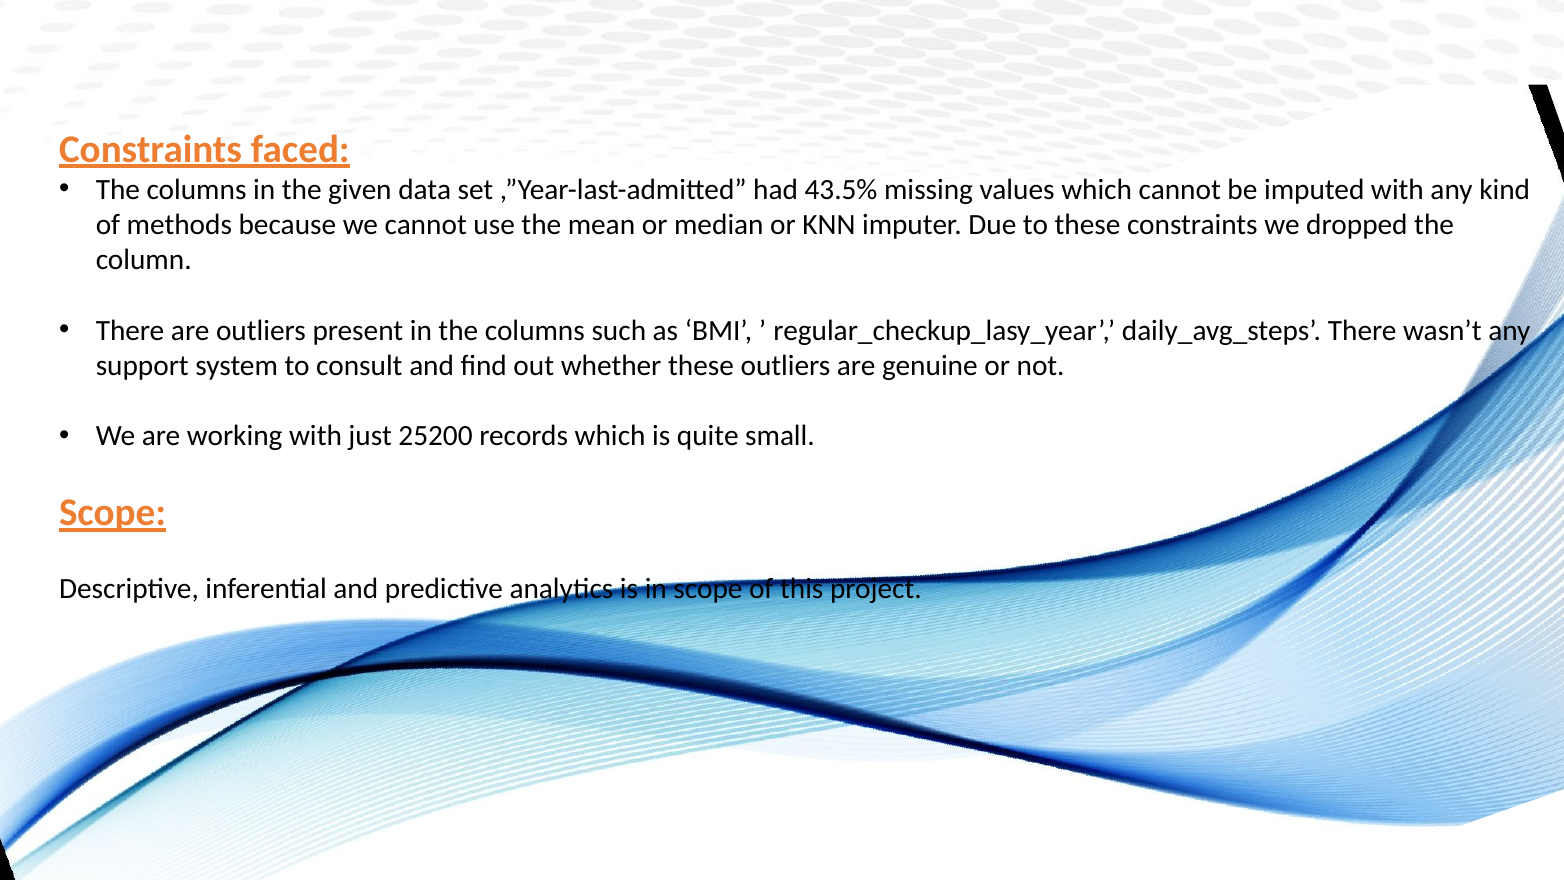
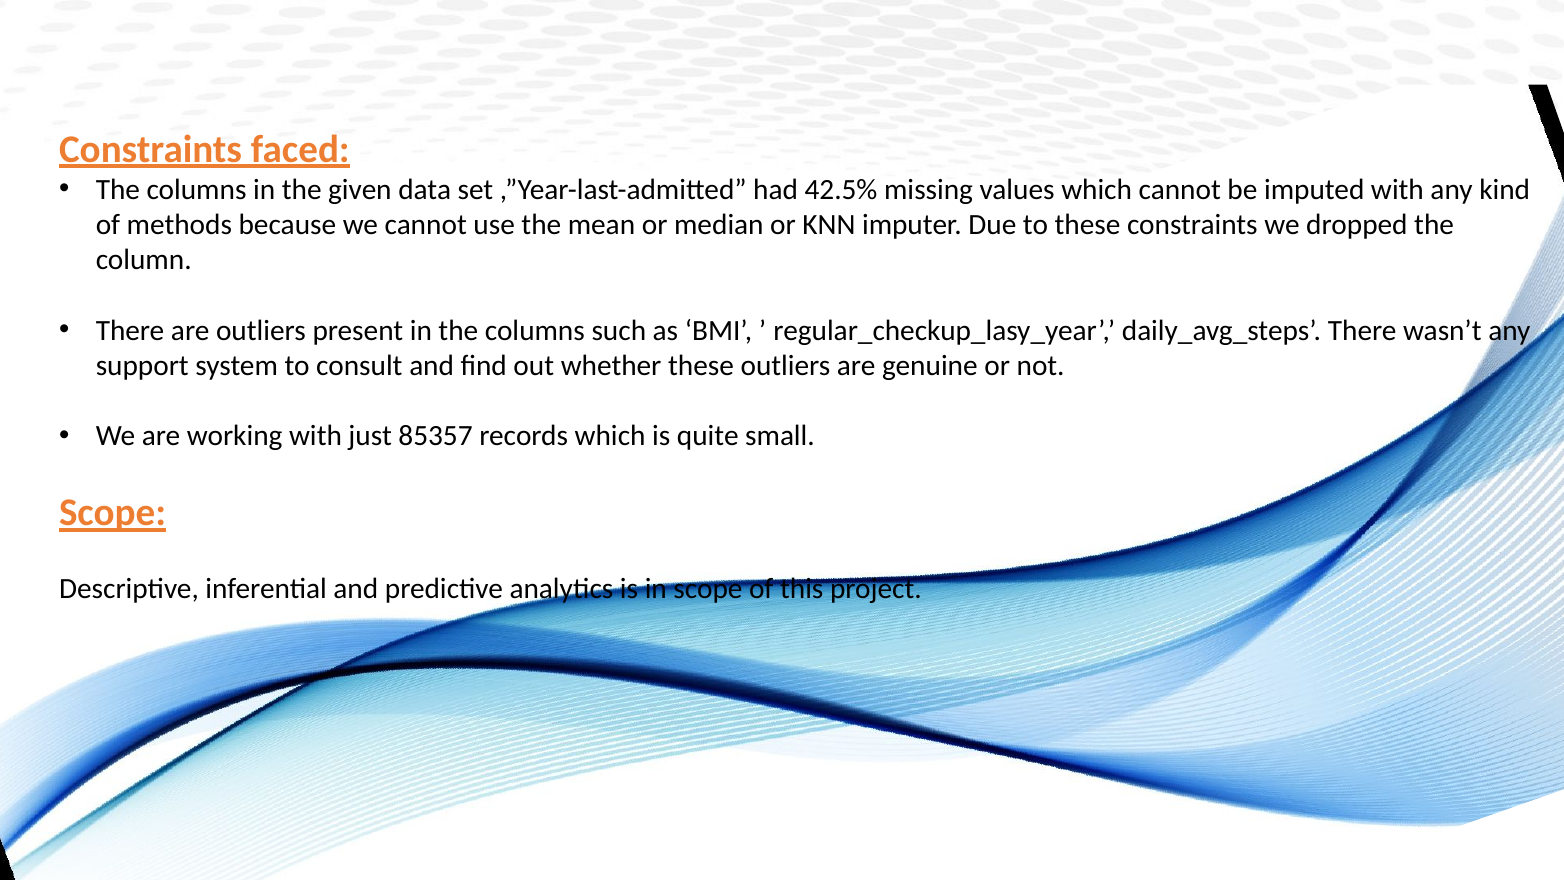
43.5%: 43.5% -> 42.5% (841, 190)
25200: 25200 -> 85357 (436, 436)
